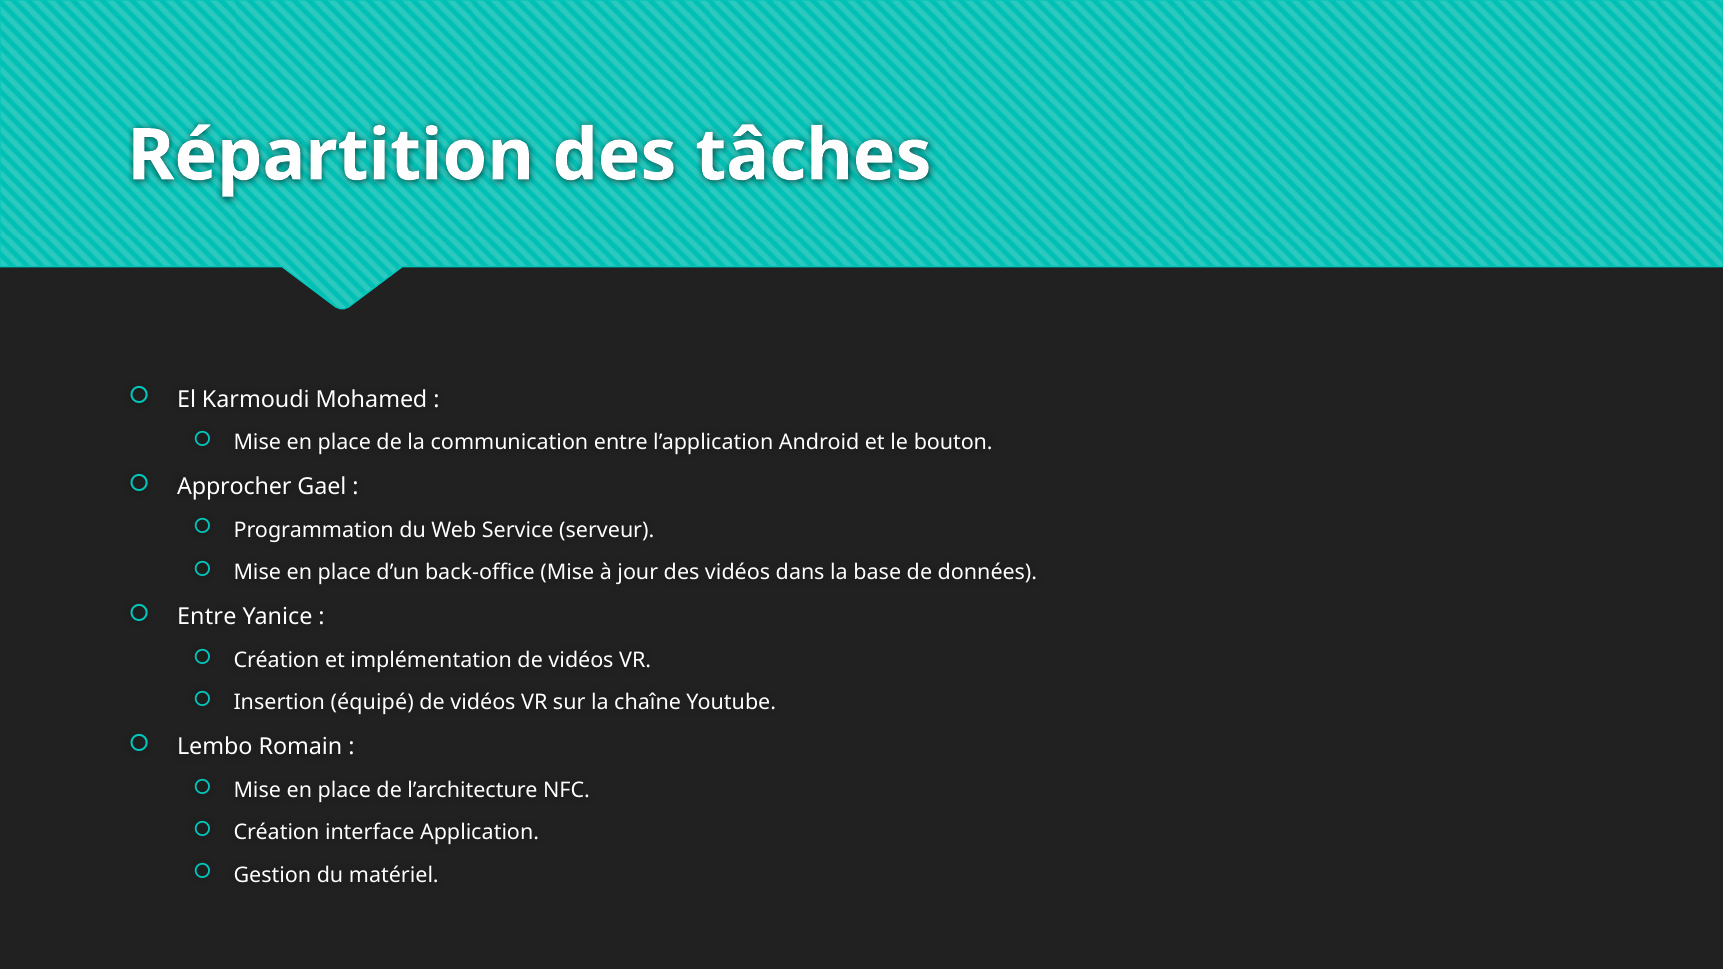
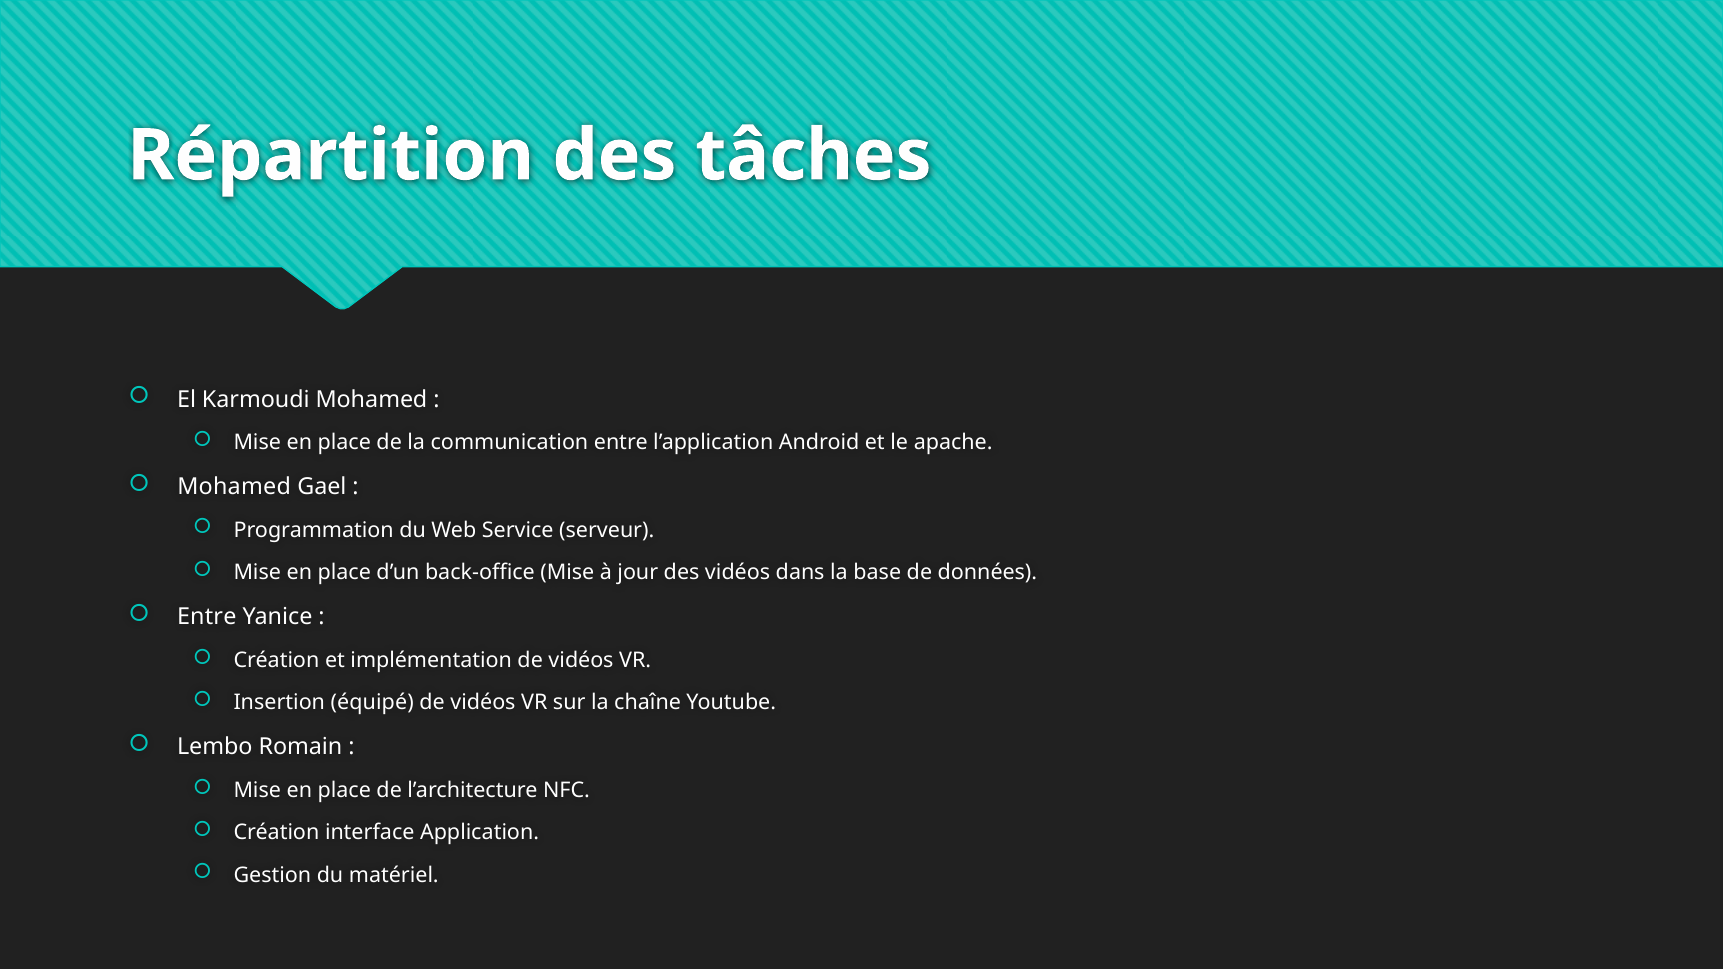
bouton: bouton -> apache (953, 443)
Approcher: Approcher -> Mohamed (234, 487)
